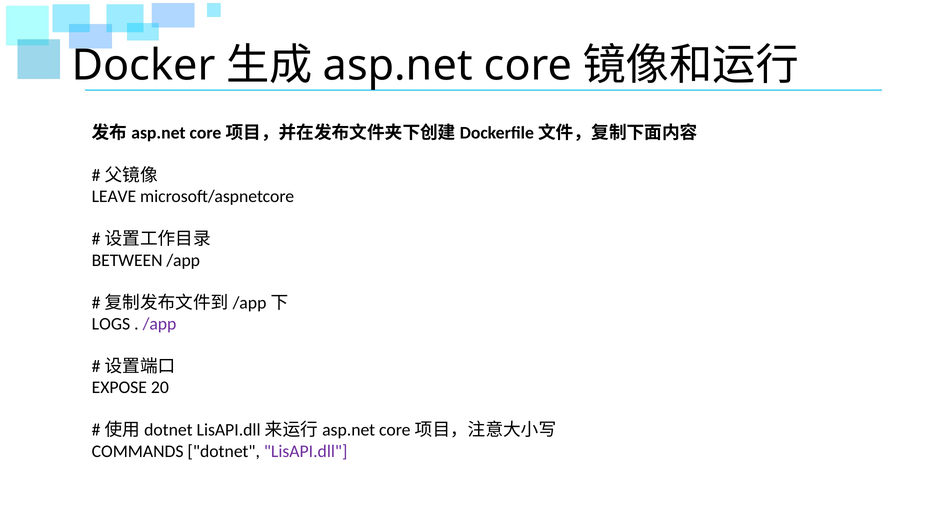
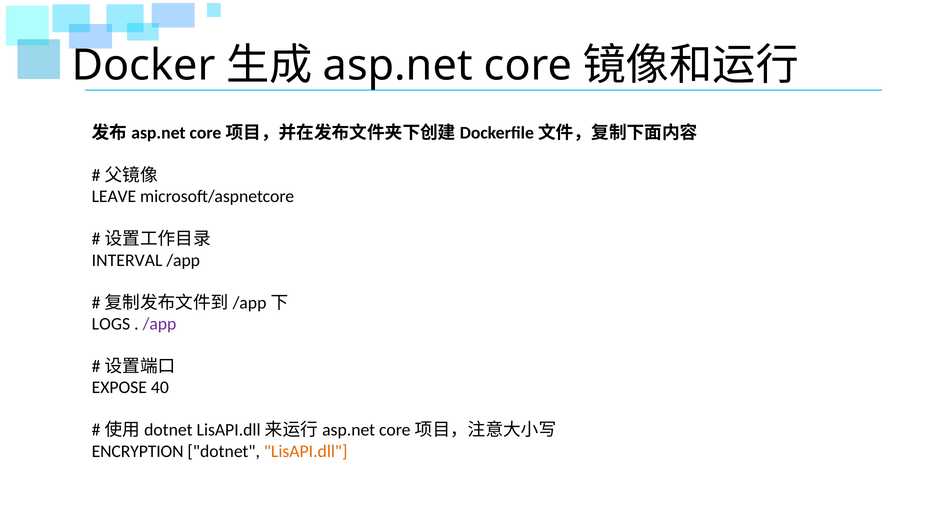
BETWEEN: BETWEEN -> INTERVAL (127, 260)
20: 20 -> 40 (160, 387)
COMMANDS: COMMANDS -> ENCRYPTION (138, 451)
LisAPI.dll colour: purple -> orange (306, 451)
